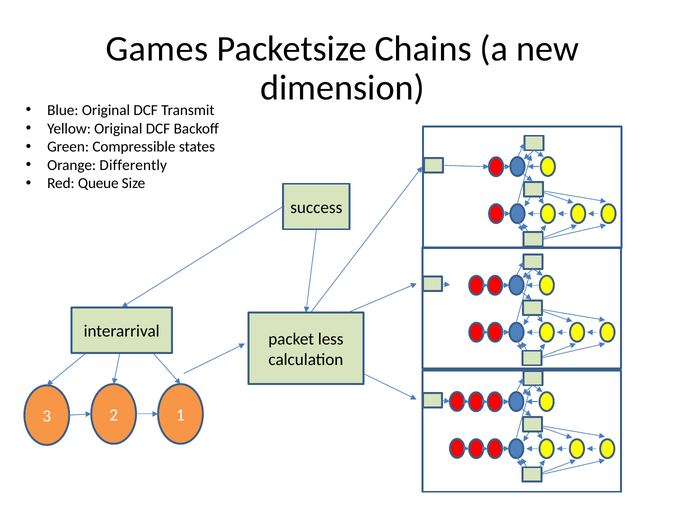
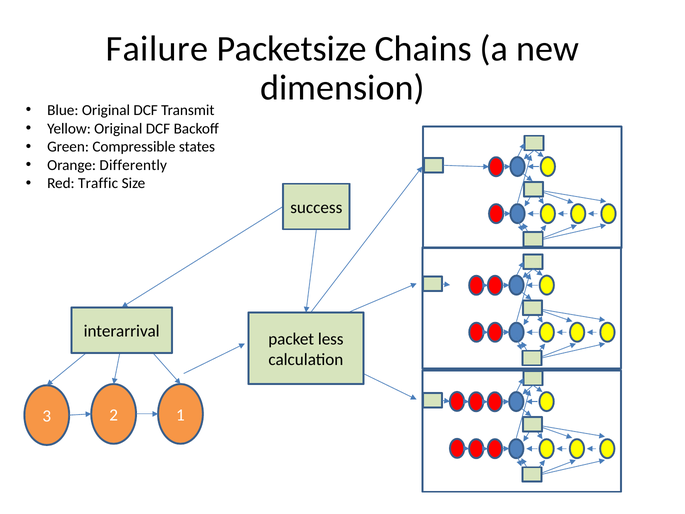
Games: Games -> Failure (157, 49)
Queue: Queue -> Traffic (98, 183)
